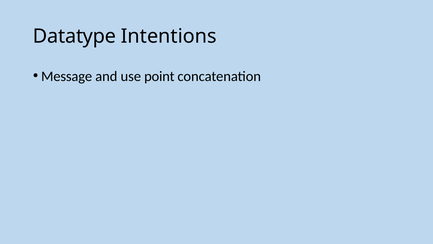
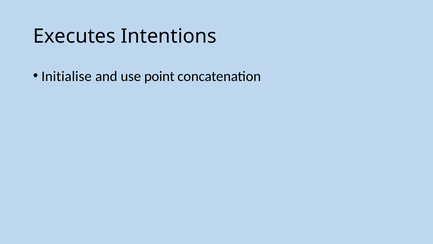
Datatype: Datatype -> Executes (74, 36)
Message: Message -> Initialise (67, 76)
